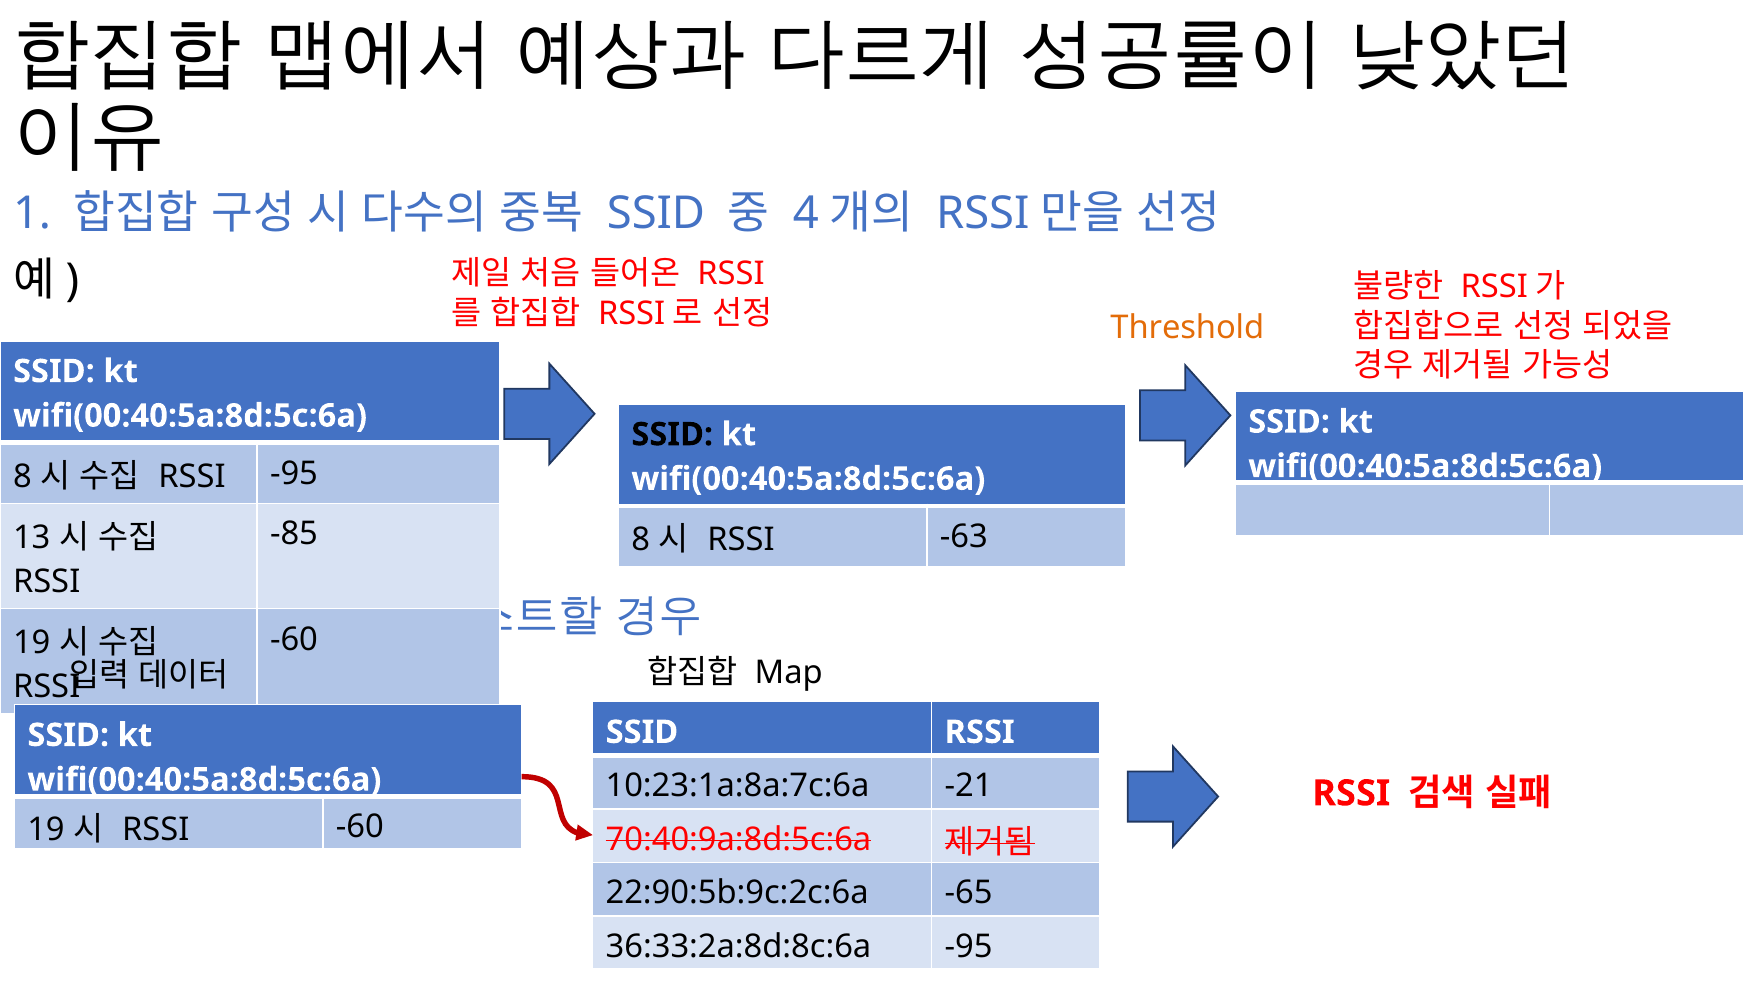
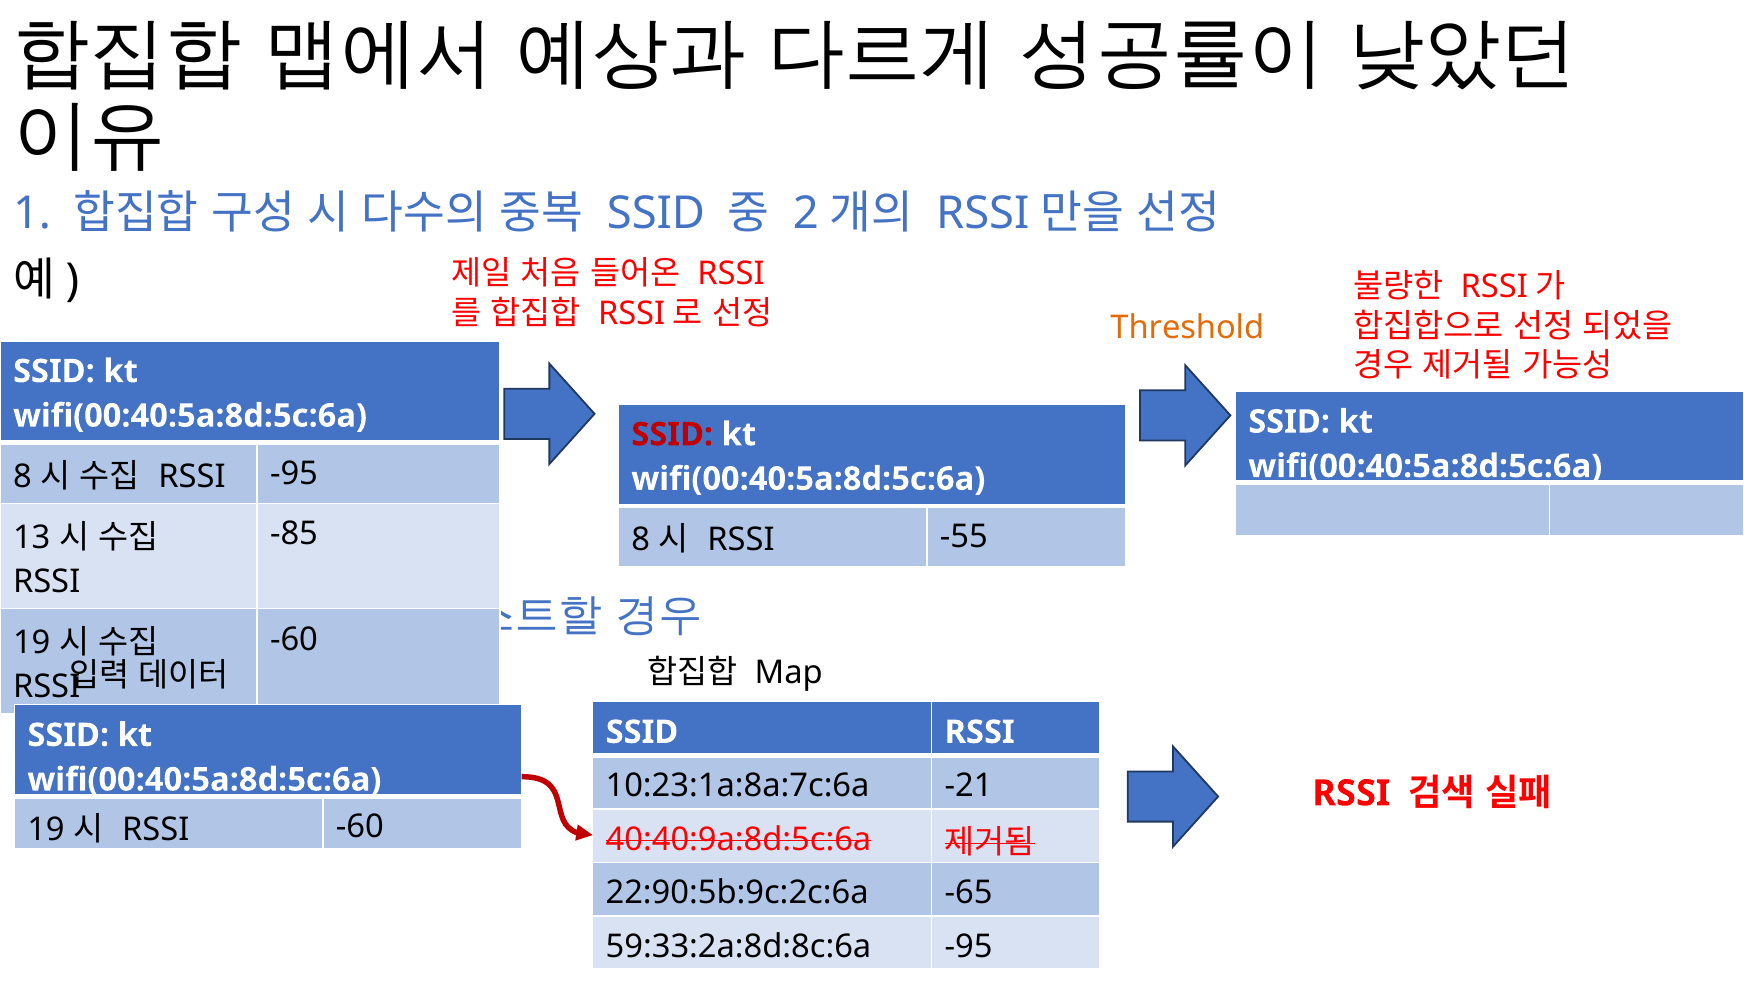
4: 4 -> 2 (806, 213)
SSID colour: black -> red (672, 434)
-63: -63 -> -55 (964, 537)
70:40:9a:8d:5c:6a: 70:40:9a:8d:5c:6a -> 40:40:9a:8d:5c:6a (739, 839)
36:33:2a:8d:8c:6a: 36:33:2a:8d:8c:6a -> 59:33:2a:8d:8c:6a (739, 947)
